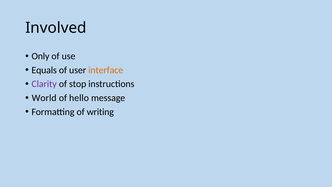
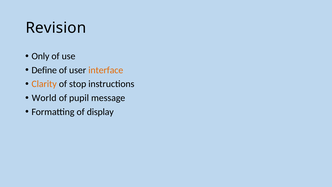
Involved: Involved -> Revision (56, 28)
Equals: Equals -> Define (44, 70)
Clarity colour: purple -> orange (44, 84)
hello: hello -> pupil (79, 98)
writing: writing -> display (100, 112)
